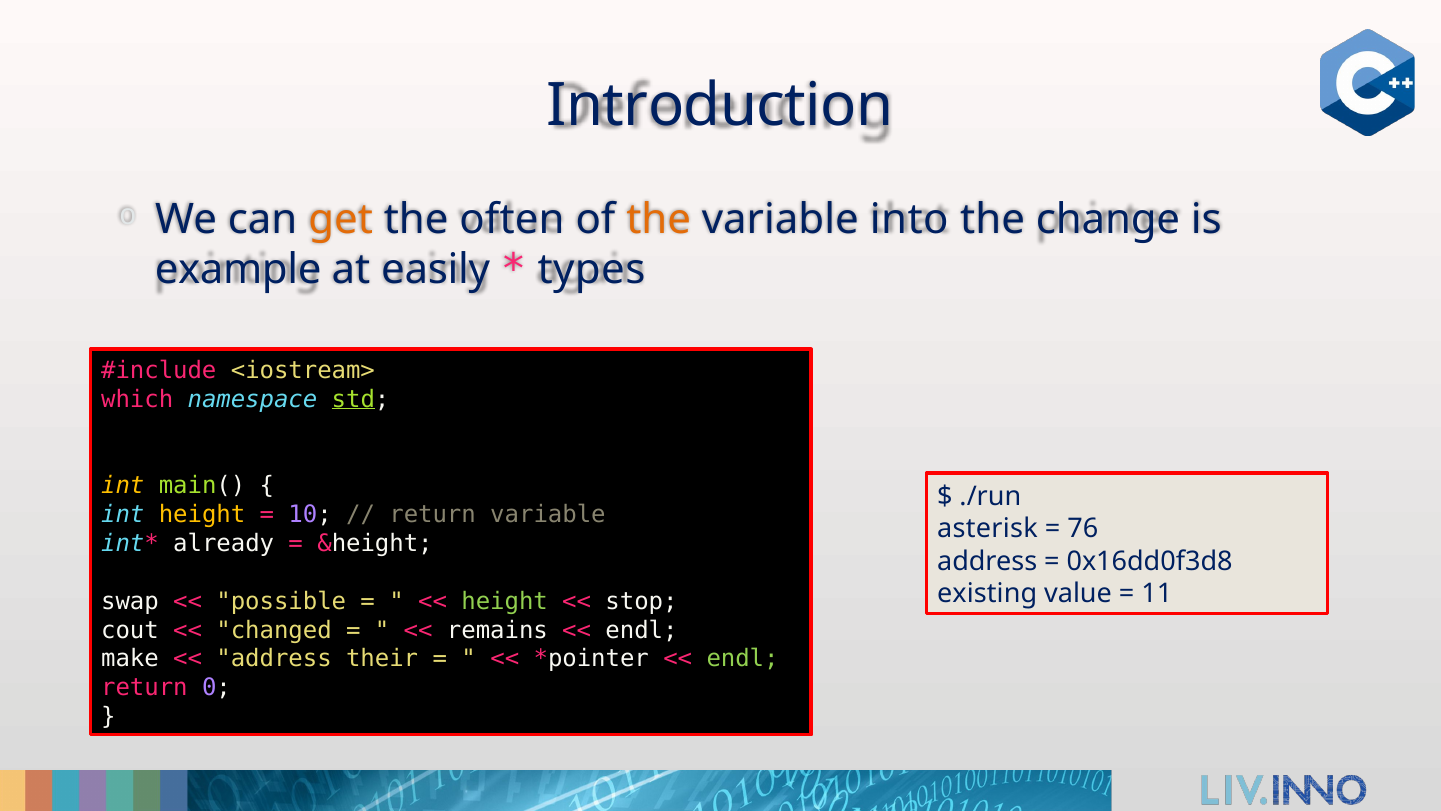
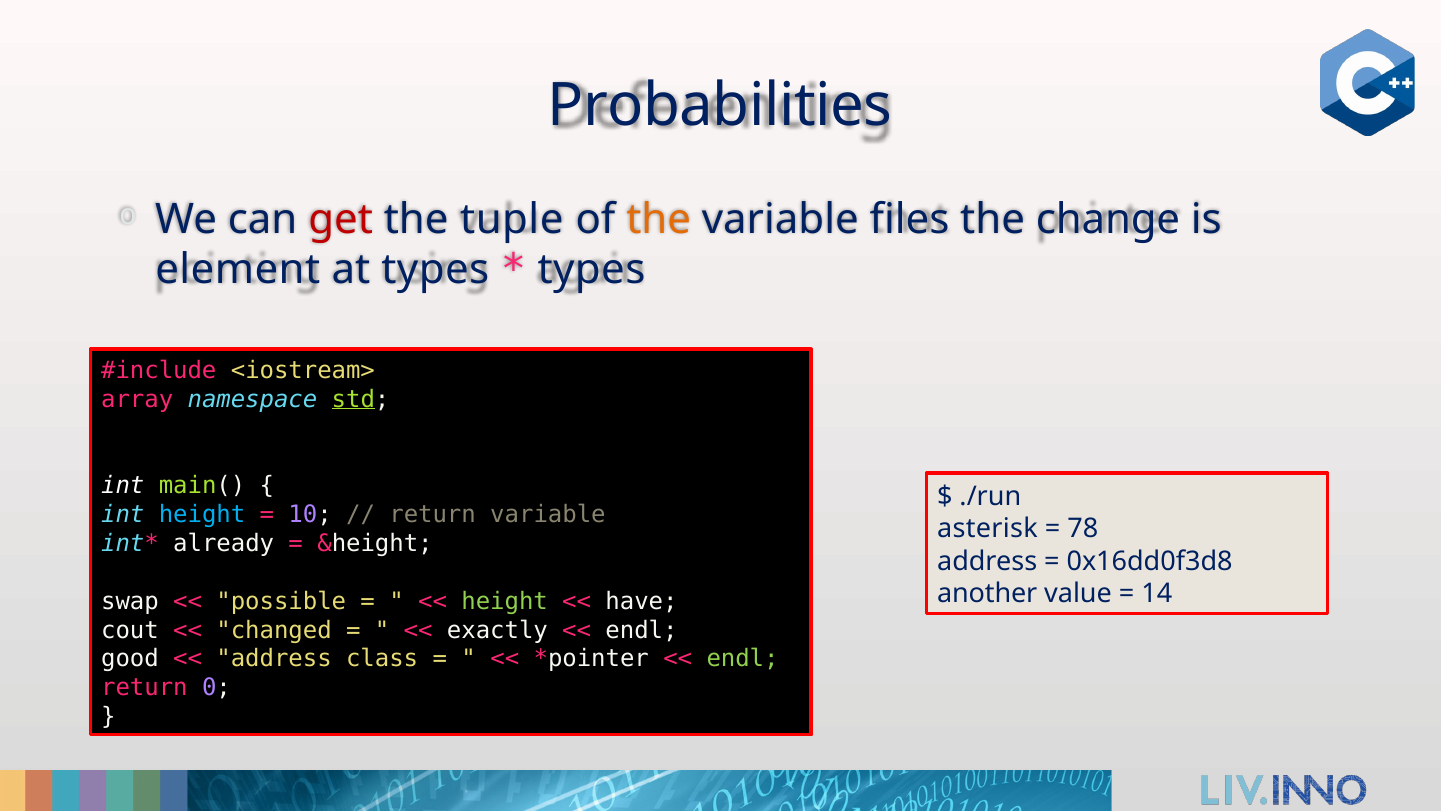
Introduction: Introduction -> Probabilities (720, 106)
get colour: orange -> red (341, 219)
often: often -> tuple (512, 219)
into: into -> files (910, 219)
example: example -> element (238, 270)
at easily: easily -> types (435, 270)
which: which -> array (137, 399)
int colour: yellow -> white (123, 486)
height colour: yellow -> light blue (202, 515)
76: 76 -> 78 (1083, 529)
existing: existing -> another (987, 593)
11: 11 -> 14 (1157, 593)
stop: stop -> have (642, 601)
remains: remains -> exactly (497, 630)
make: make -> good (130, 659)
their: their -> class (382, 659)
